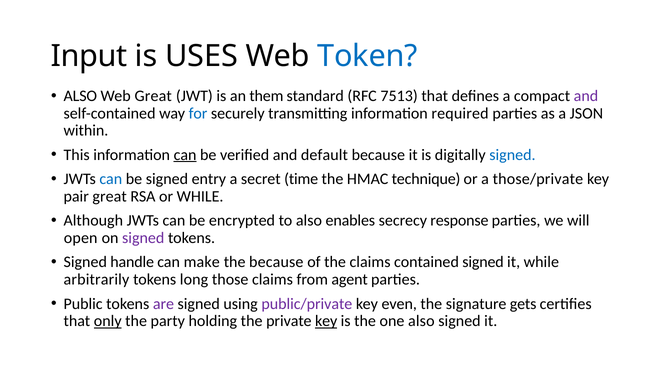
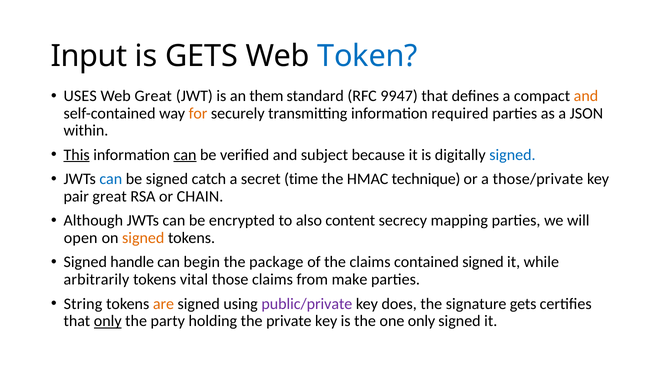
is USES: USES -> GETS (202, 56)
ALSO: ALSO -> USES (80, 96)
7513: 7513 -> 9947 (399, 96)
and colour: purple -> orange (586, 96)
for colour: blue -> orange (198, 113)
This underline: none -> present (77, 155)
default: default -> subject (324, 155)
entry: entry -> catch (209, 179)
or WHILE: WHILE -> CHAIN (200, 197)
enables: enables -> content (350, 221)
response: response -> mapping (459, 221)
signed colour: purple -> orange (143, 238)
make: make -> begin (202, 262)
the because: because -> package (276, 262)
long: long -> vital (194, 280)
agent: agent -> make (350, 280)
Public: Public -> String (83, 304)
are colour: purple -> orange (163, 304)
even: even -> does (399, 304)
key underline: present -> none (326, 321)
one also: also -> only (421, 321)
